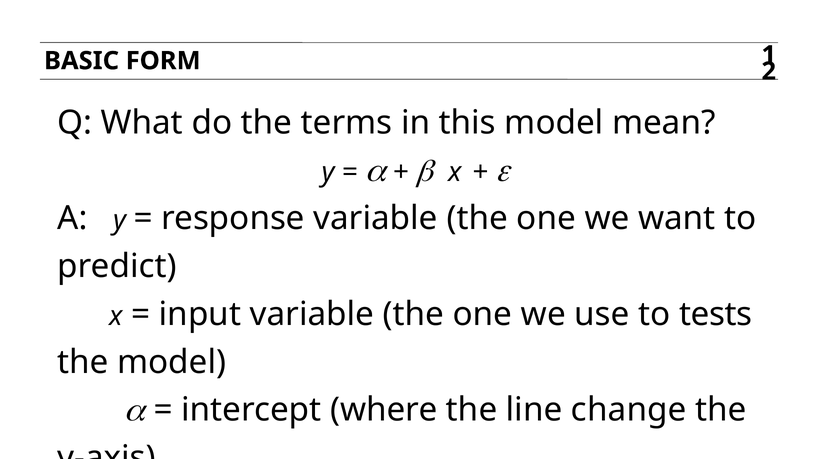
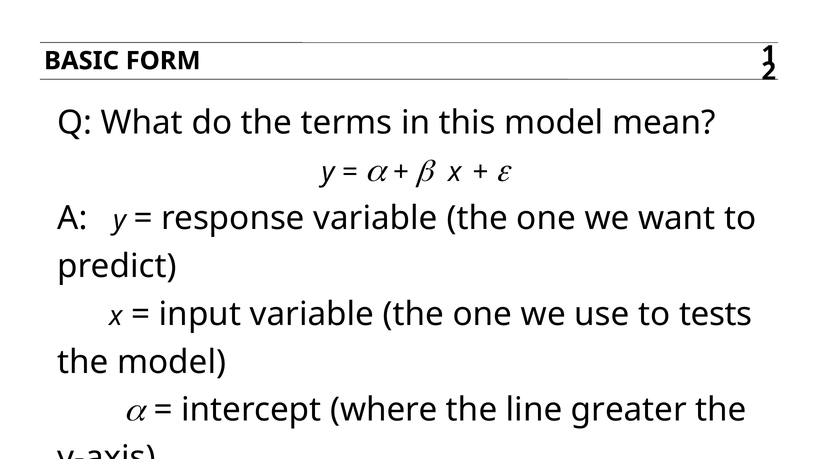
change: change -> greater (629, 410)
